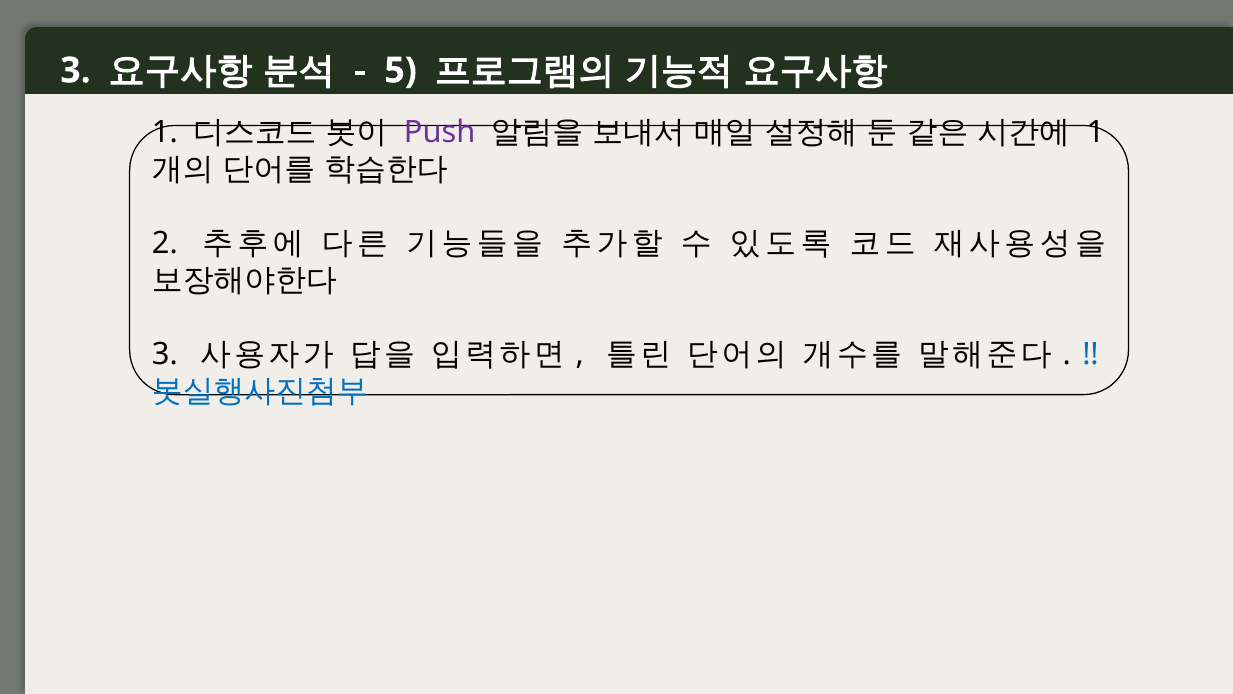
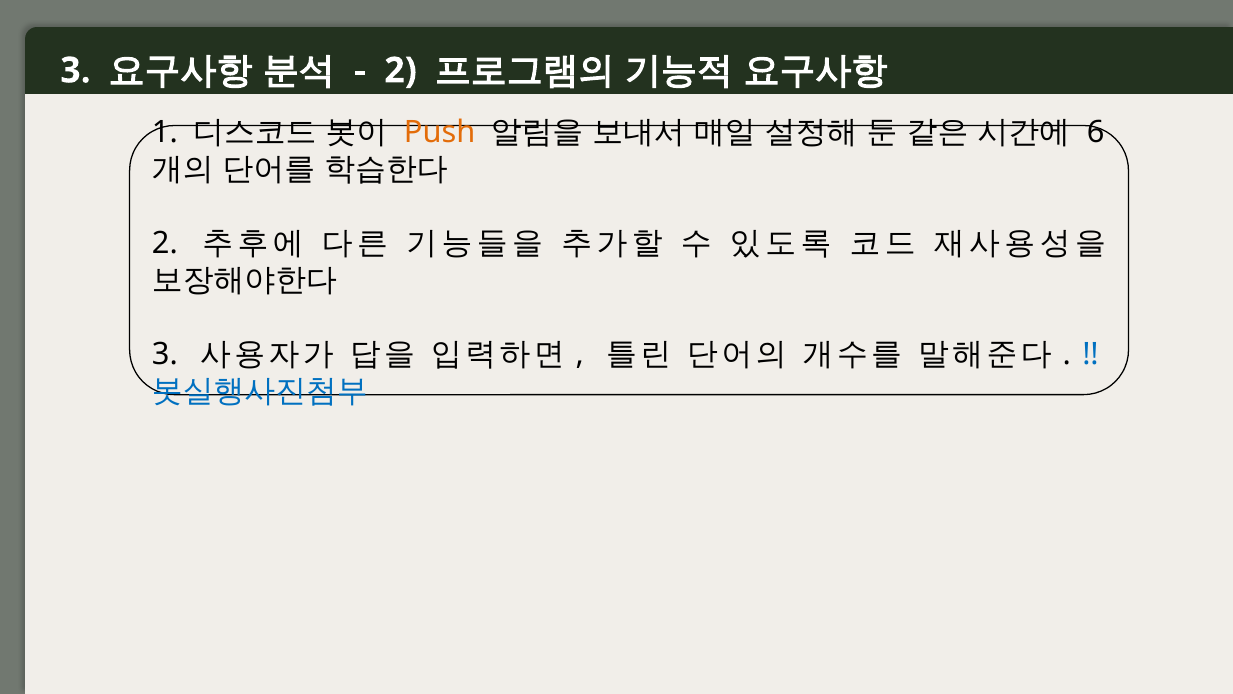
5: 5 -> 2 (401, 70)
Push colour: purple -> orange (440, 133)
1: 1 -> 6 (1096, 133)
